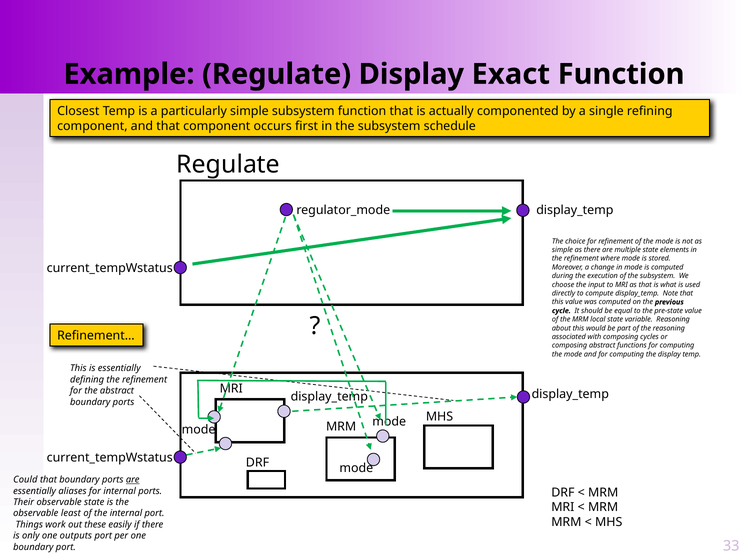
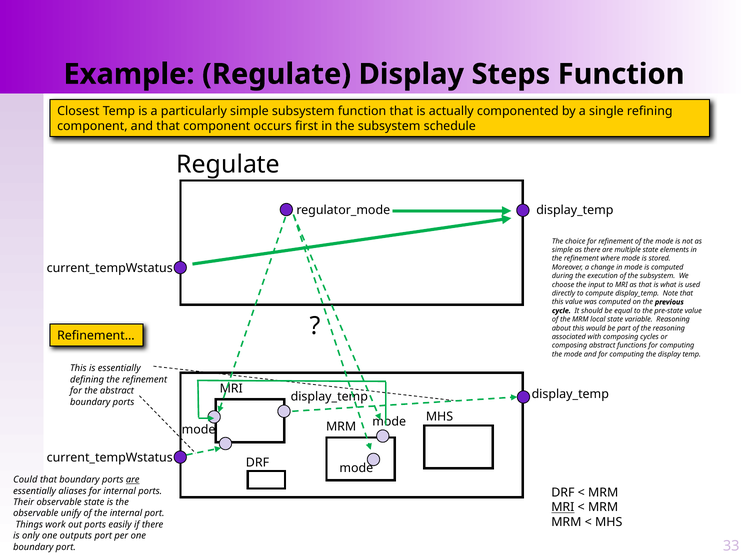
Exact: Exact -> Steps (511, 74)
MRI underline: none -> present (563, 508)
least: least -> unify (71, 514)
out these: these -> ports (95, 525)
